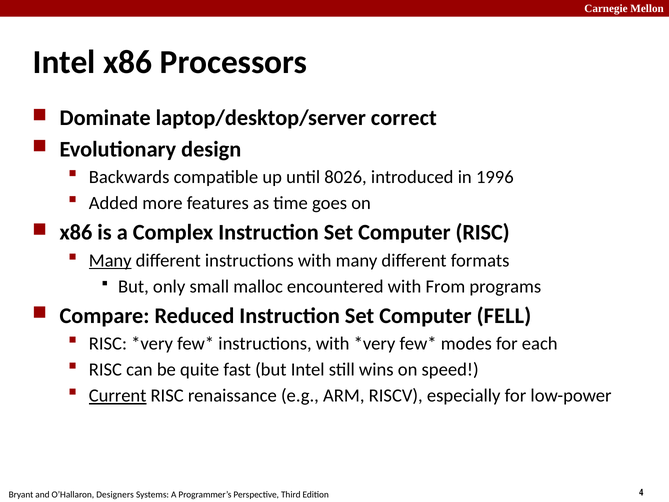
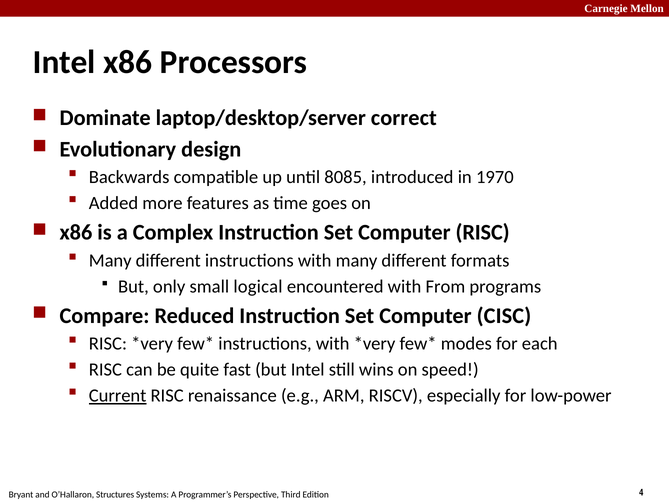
8026: 8026 -> 8085 (346, 177)
1996: 1996 -> 1970 (495, 177)
Many underline: present -> none (110, 260)
malloc: malloc -> logical (258, 286)
FELL: FELL -> CISC (504, 316)
Designers: Designers -> Structures (115, 495)
